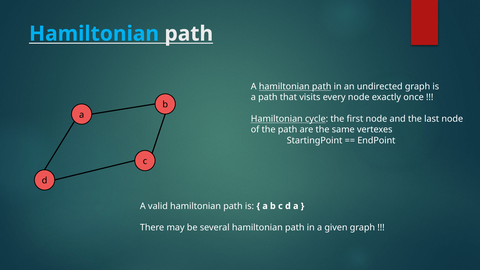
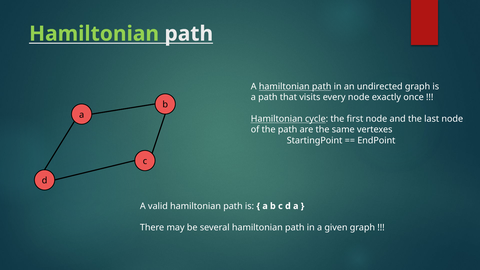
Hamiltonian colour: light blue -> light green (94, 34)
